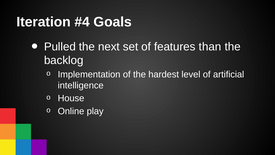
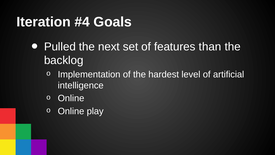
House: House -> Online (71, 98)
